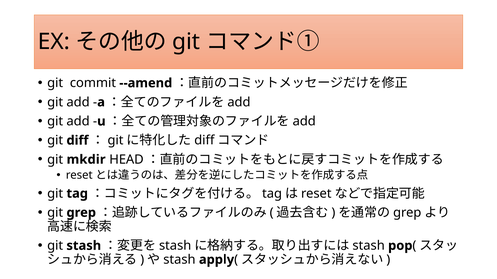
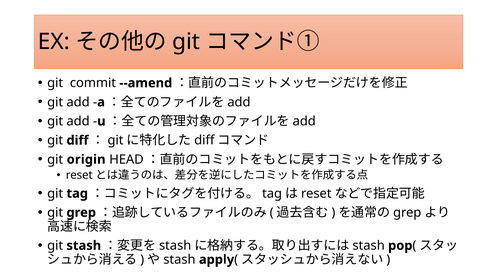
mkdir: mkdir -> origin (86, 160)
